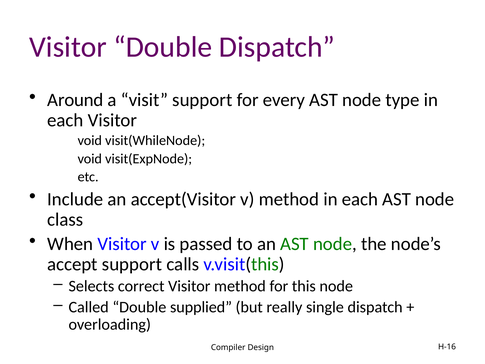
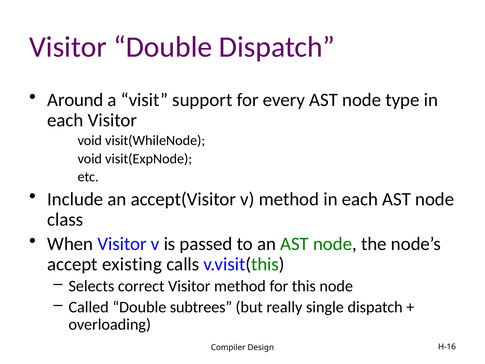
accept support: support -> existing (132, 264)
supplied: supplied -> subtrees (201, 307)
